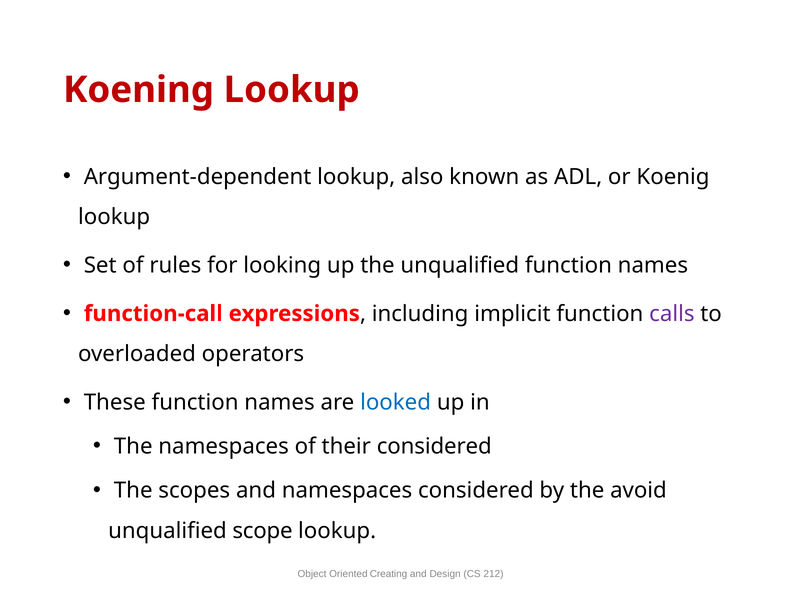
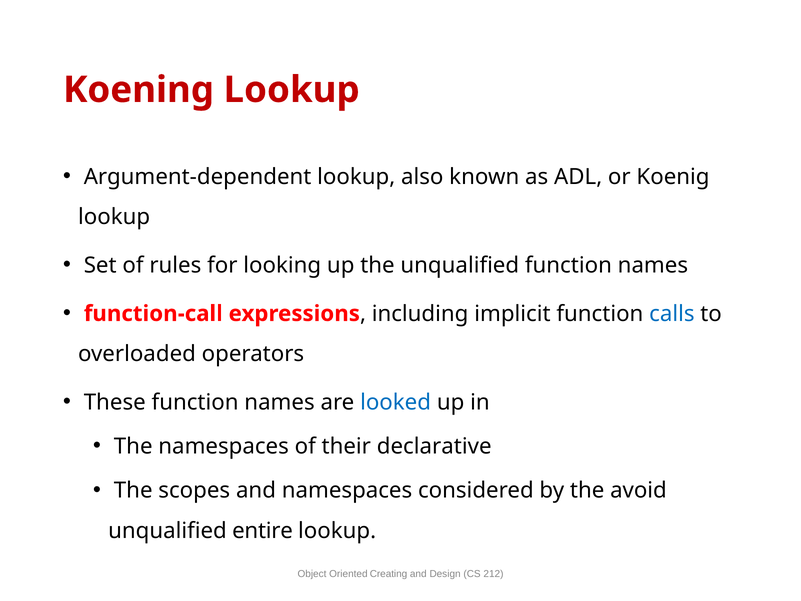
calls colour: purple -> blue (672, 314)
their considered: considered -> declarative (434, 446)
scope: scope -> entire (263, 530)
